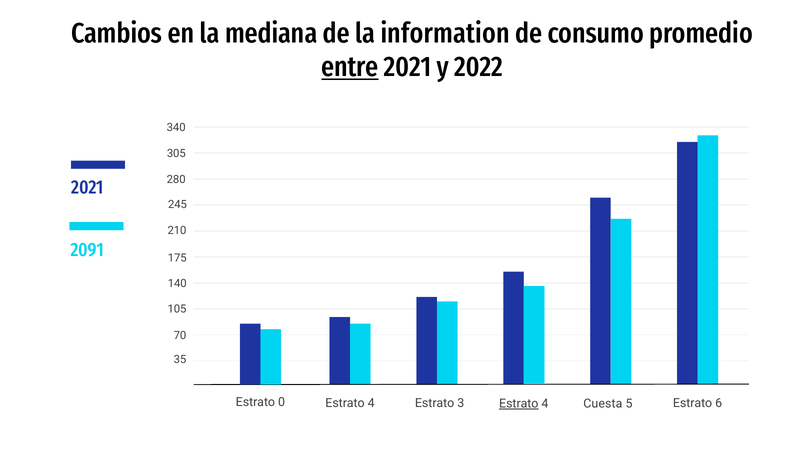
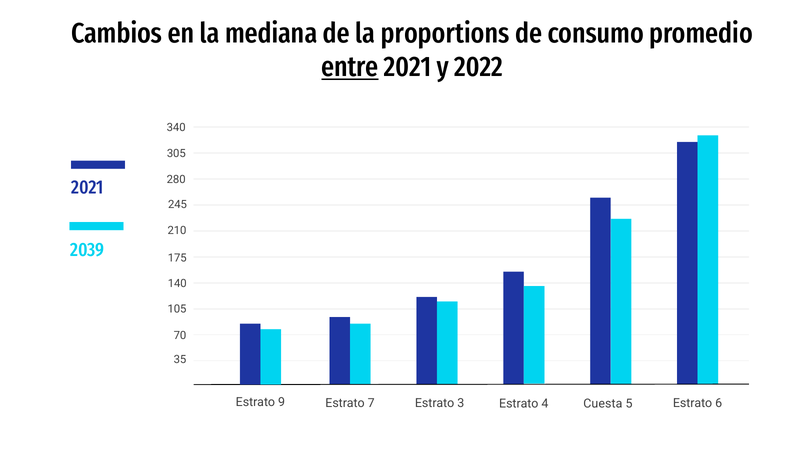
information: information -> proportions (445, 33)
2091: 2091 -> 2039 (87, 250)
0: 0 -> 9 (282, 402)
4: 4 -> 7 (371, 403)
Estrato underline: present -> none (519, 403)
